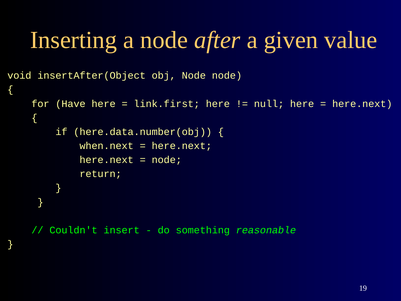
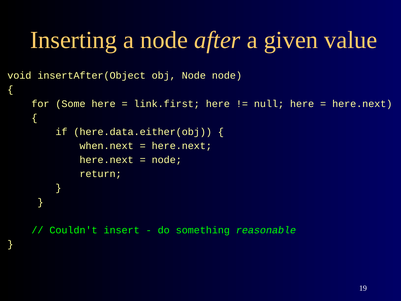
Have: Have -> Some (71, 104)
here.data.number(obj: here.data.number(obj -> here.data.either(obj (143, 132)
